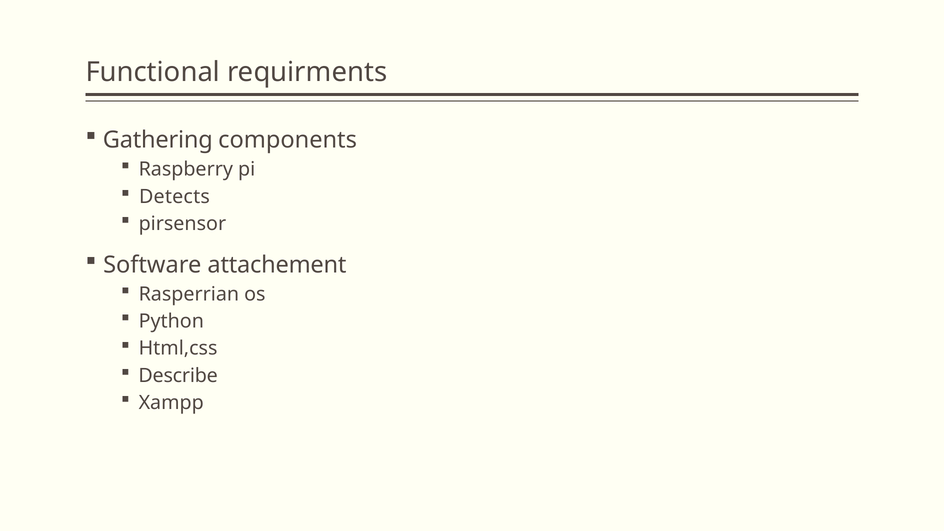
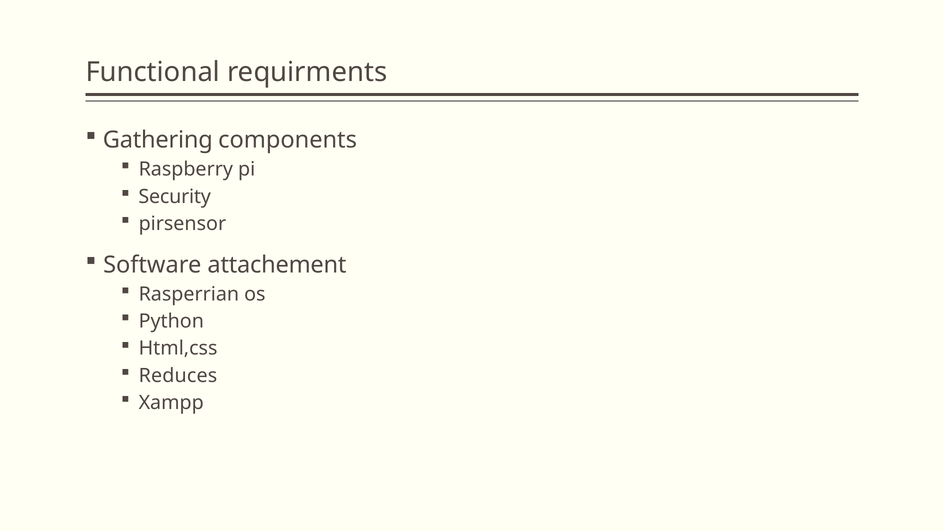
Detects: Detects -> Security (175, 197)
Describe: Describe -> Reduces (178, 376)
